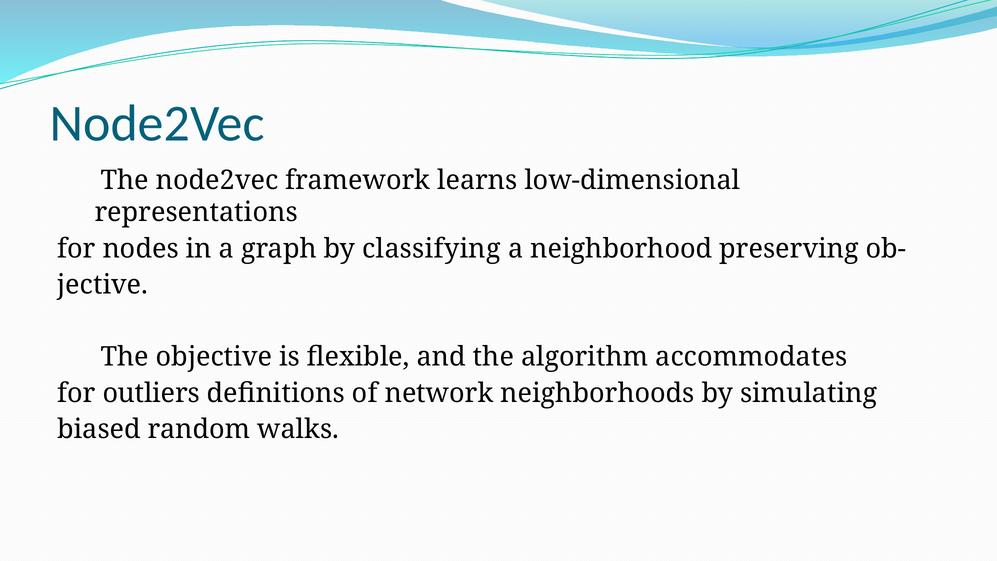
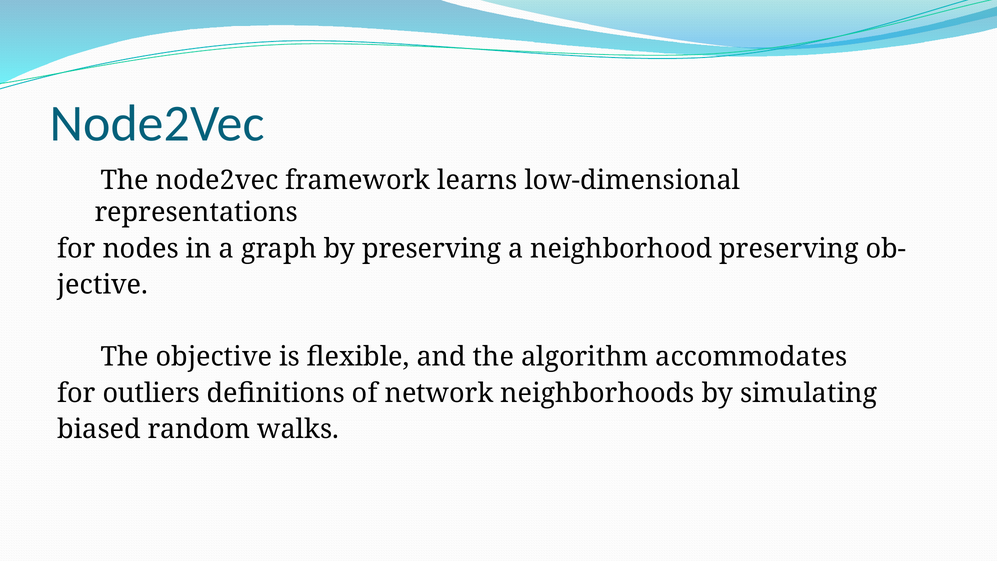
by classifying: classifying -> preserving (432, 249)
